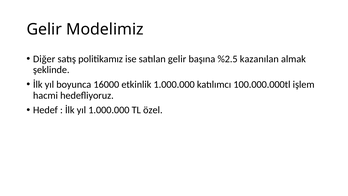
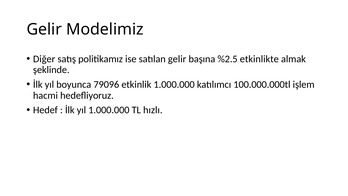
kazanılan: kazanılan -> etkinlikte (259, 59)
16000: 16000 -> 79096 (106, 84)
özel: özel -> hızlı (153, 110)
